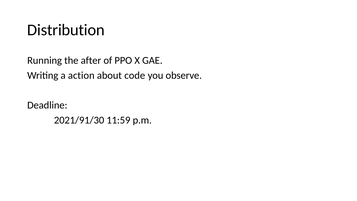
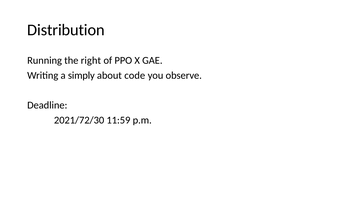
after: after -> right (91, 60)
action: action -> simply (81, 75)
2021/91/30: 2021/91/30 -> 2021/72/30 (79, 120)
